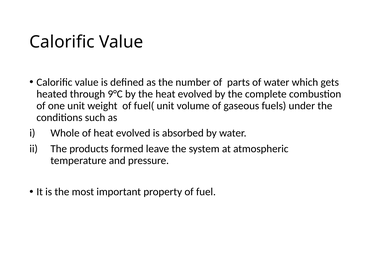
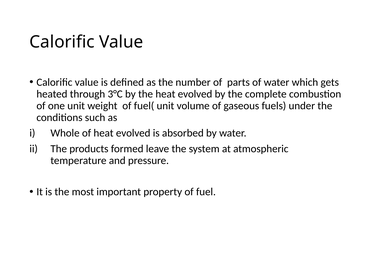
9°C: 9°C -> 3°C (115, 94)
